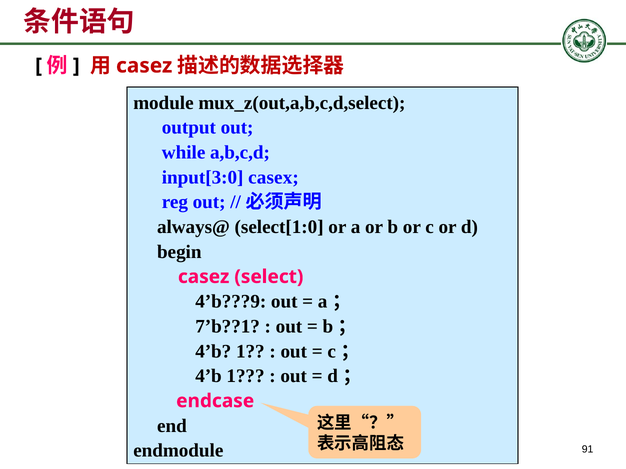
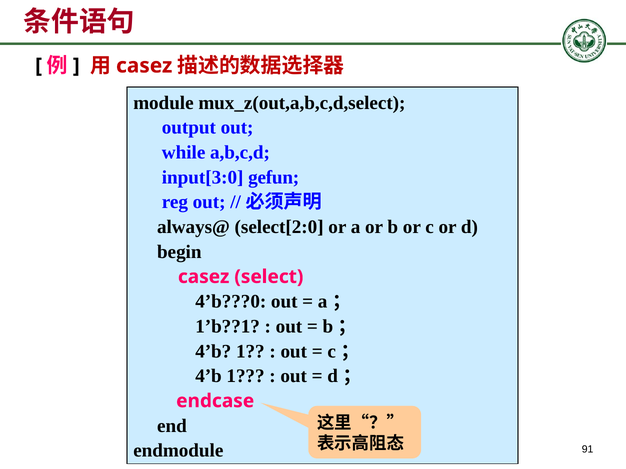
casex: casex -> gefun (274, 178)
select[1:0: select[1:0 -> select[2:0 (279, 227)
4’b???9: 4’b???9 -> 4’b???0 (231, 302)
7’b??1: 7’b??1 -> 1’b??1 (228, 327)
